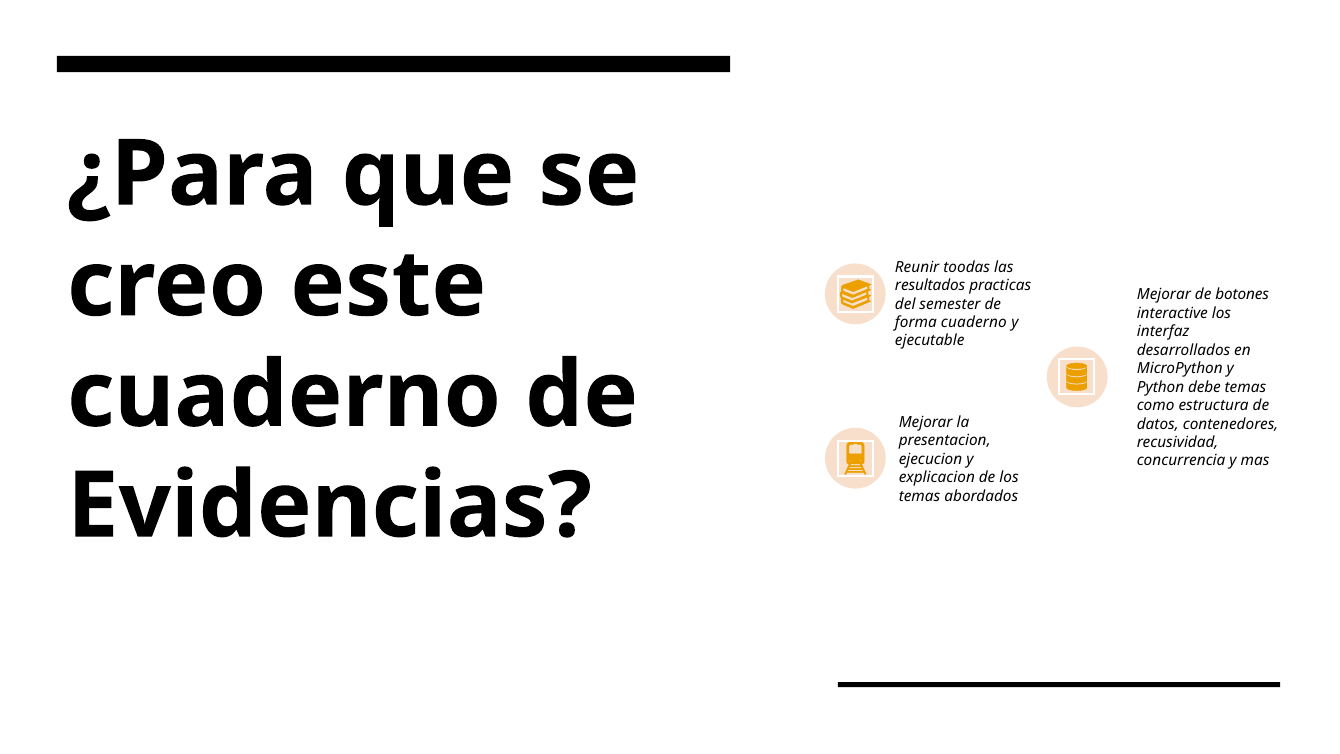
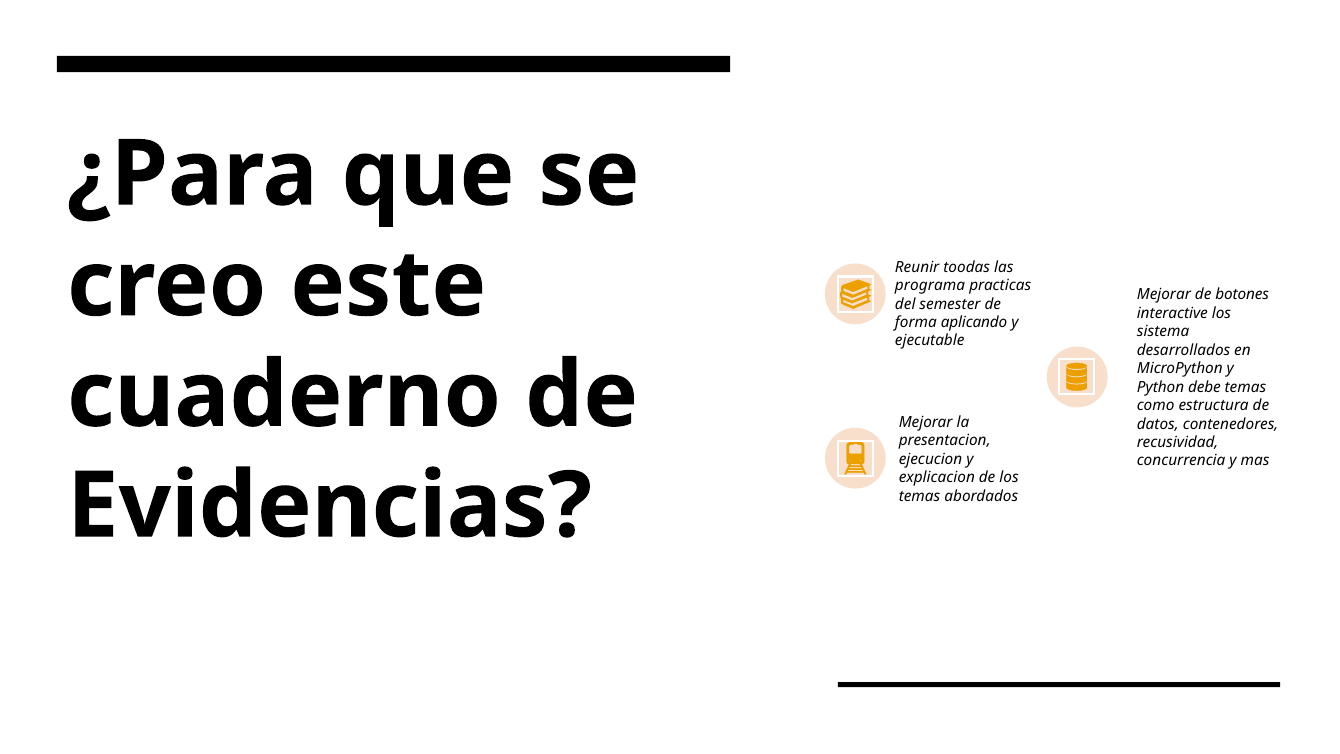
resultados: resultados -> programa (930, 285)
forma cuaderno: cuaderno -> aplicando (974, 322)
interfaz: interfaz -> sistema (1163, 332)
